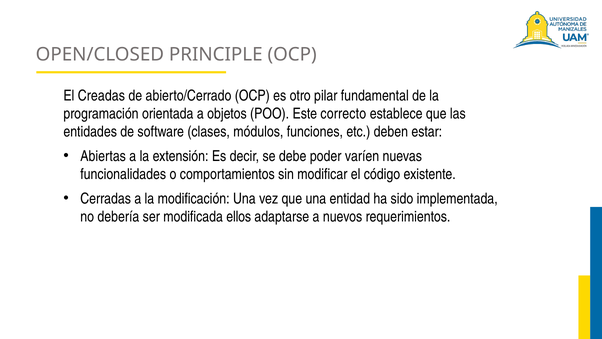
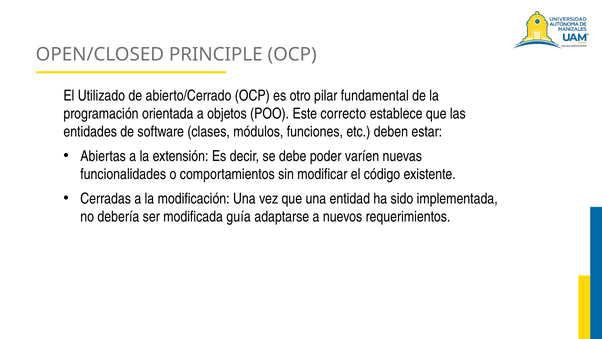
Creadas: Creadas -> Utilizado (101, 96)
ellos: ellos -> guía (239, 217)
